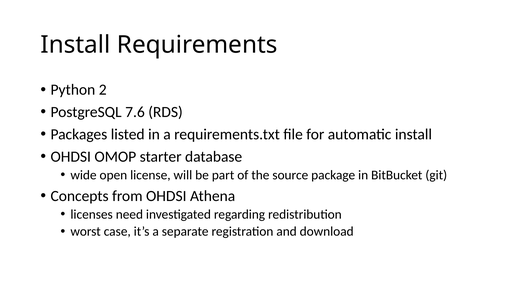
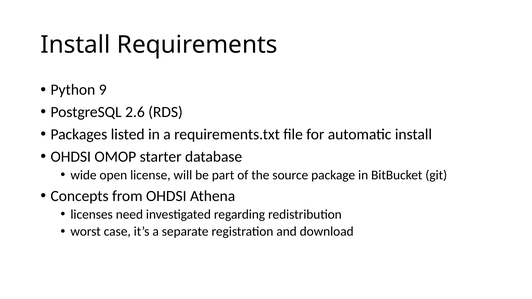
2: 2 -> 9 (103, 90)
7.6: 7.6 -> 2.6 (135, 112)
